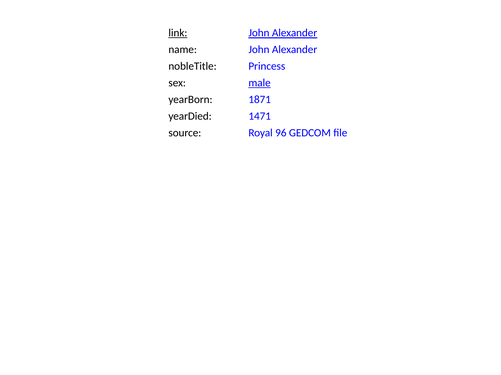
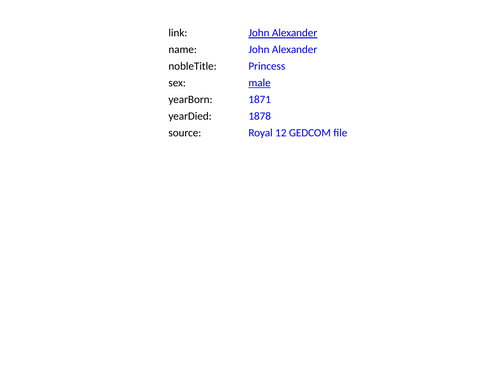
link underline: present -> none (178, 33)
1471: 1471 -> 1878 (260, 117)
96: 96 -> 12 (281, 133)
